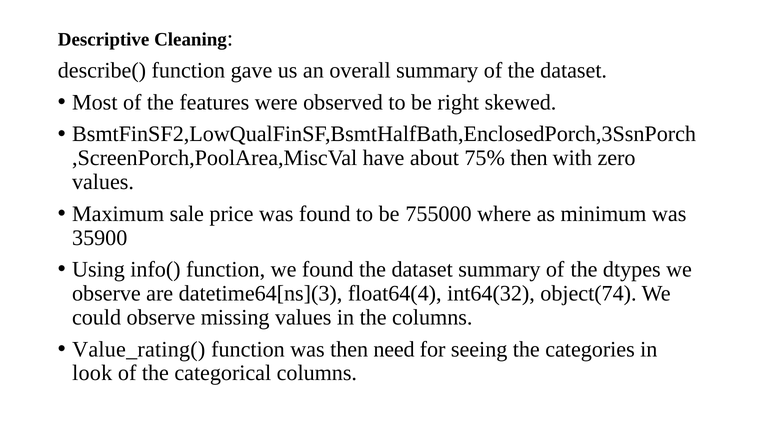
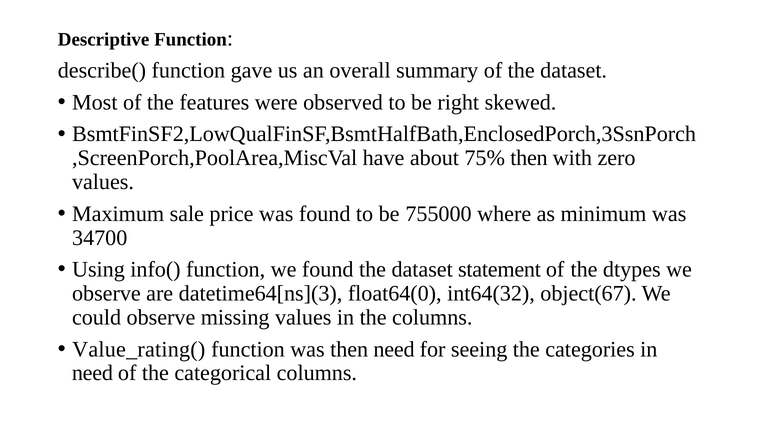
Descriptive Cleaning: Cleaning -> Function (190, 40)
35900: 35900 -> 34700 (100, 238)
dataset summary: summary -> statement (499, 269)
float64(4: float64(4 -> float64(0 (395, 293)
object(74: object(74 -> object(67 (588, 293)
look: look -> need (92, 373)
